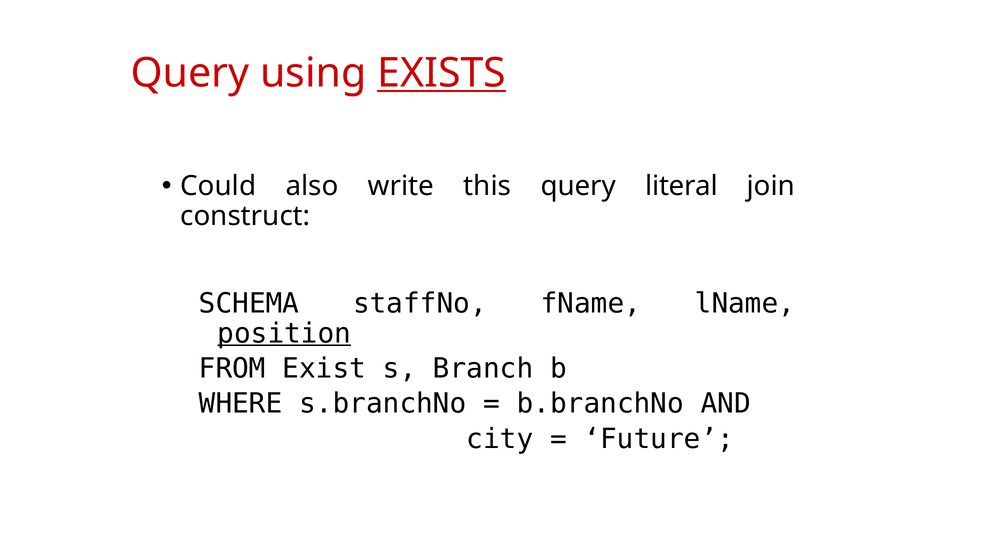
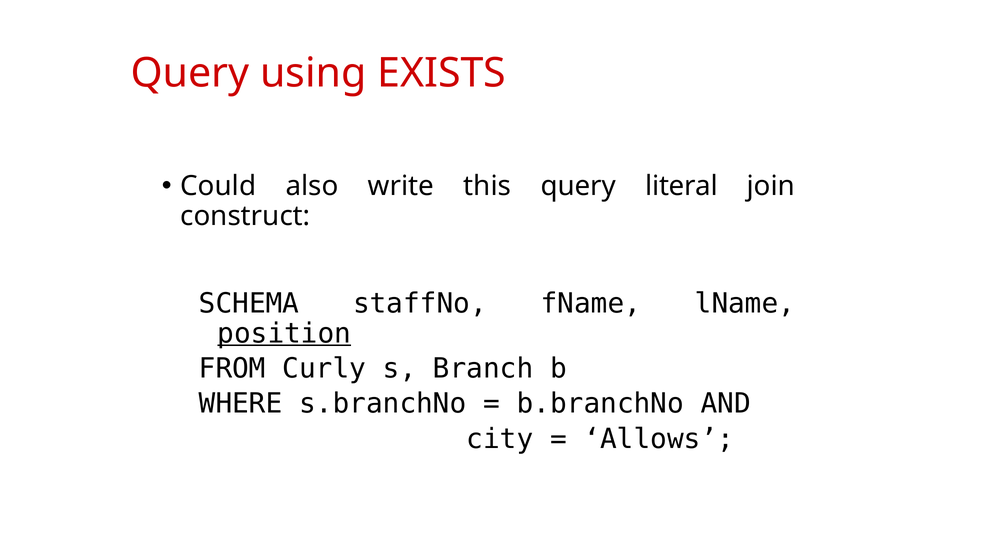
EXISTS underline: present -> none (442, 73)
Exist: Exist -> Curly (324, 368)
Future: Future -> Allows (659, 439)
